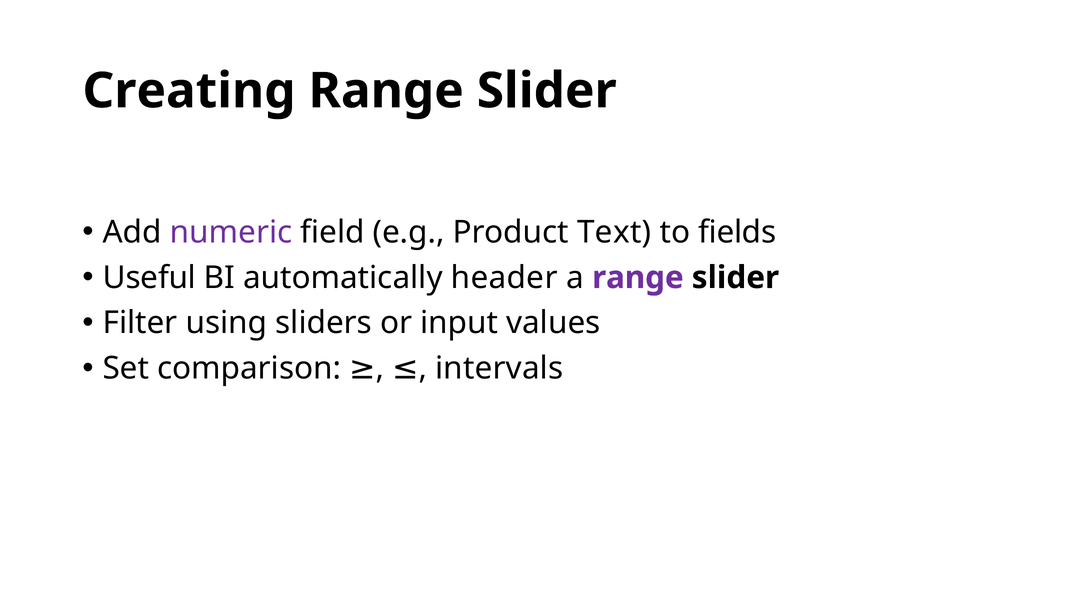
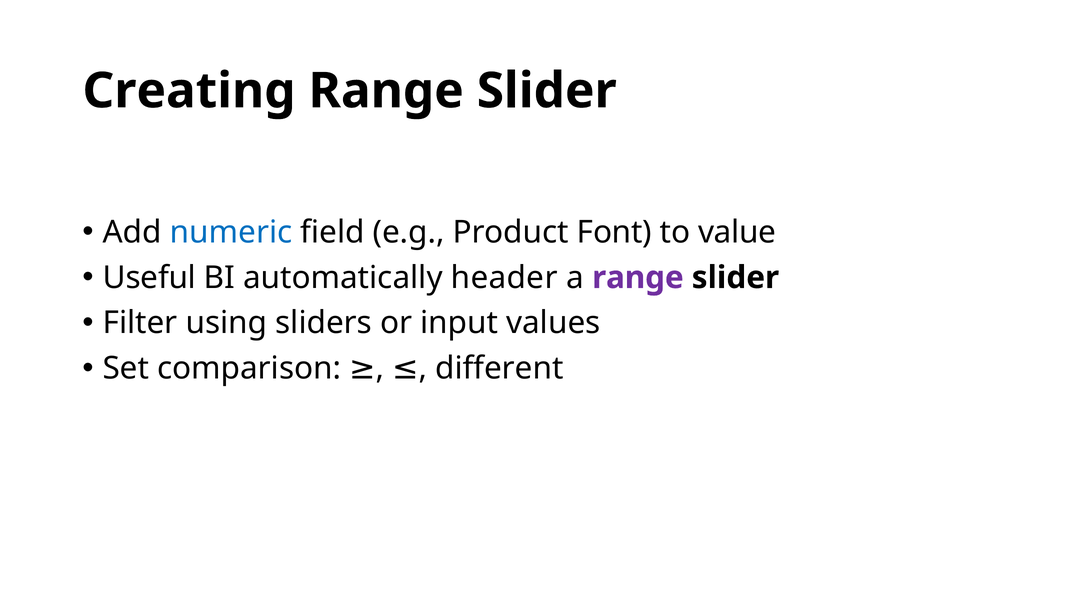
numeric colour: purple -> blue (231, 232)
Text: Text -> Font (614, 232)
fields: fields -> value (737, 232)
intervals: intervals -> different (499, 368)
